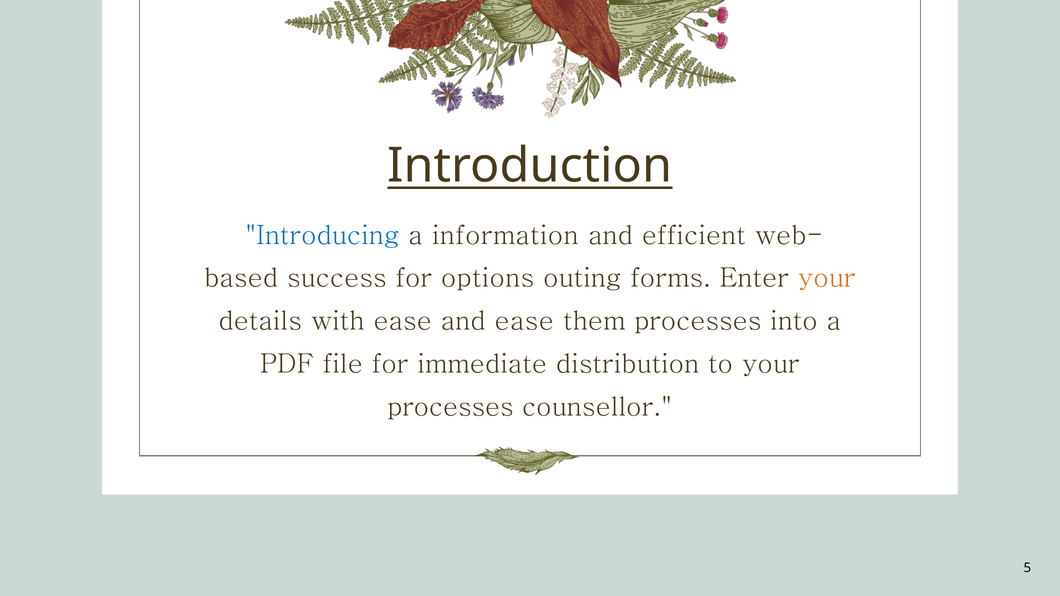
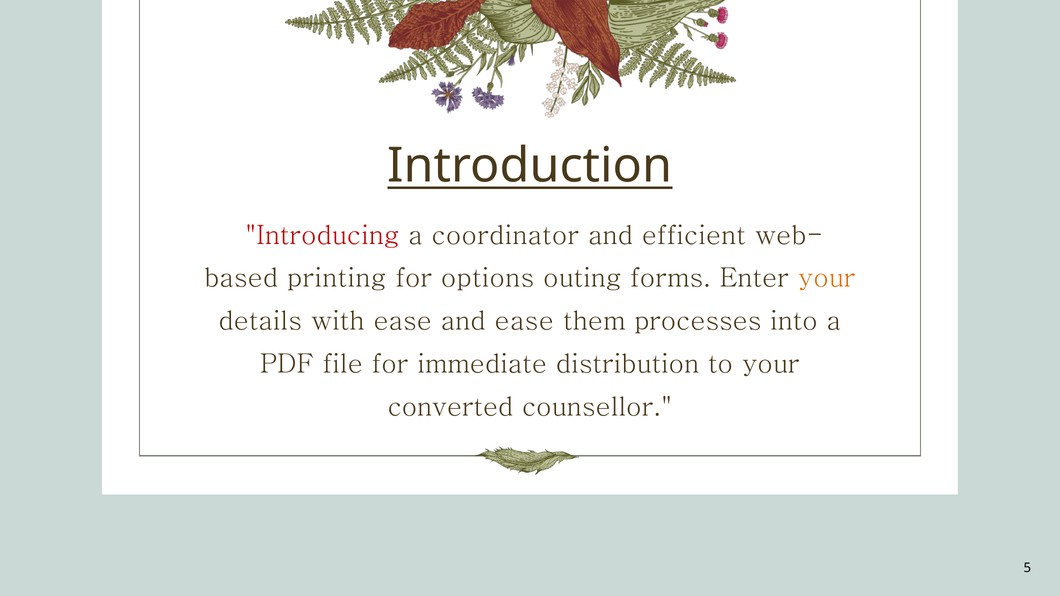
Introducing colour: blue -> red (322, 235)
information: information -> coordinator (505, 235)
success: success -> printing (337, 278)
processes: processes -> converted (450, 407)
